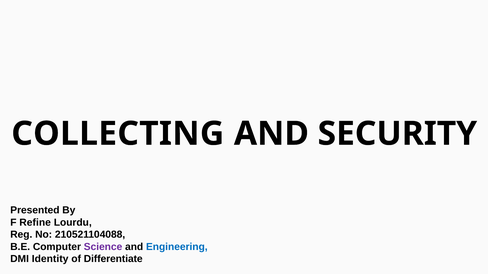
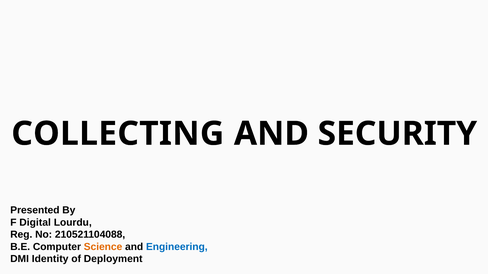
Refine: Refine -> Digital (35, 223)
Science colour: purple -> orange (103, 247)
Differentiate: Differentiate -> Deployment (113, 259)
